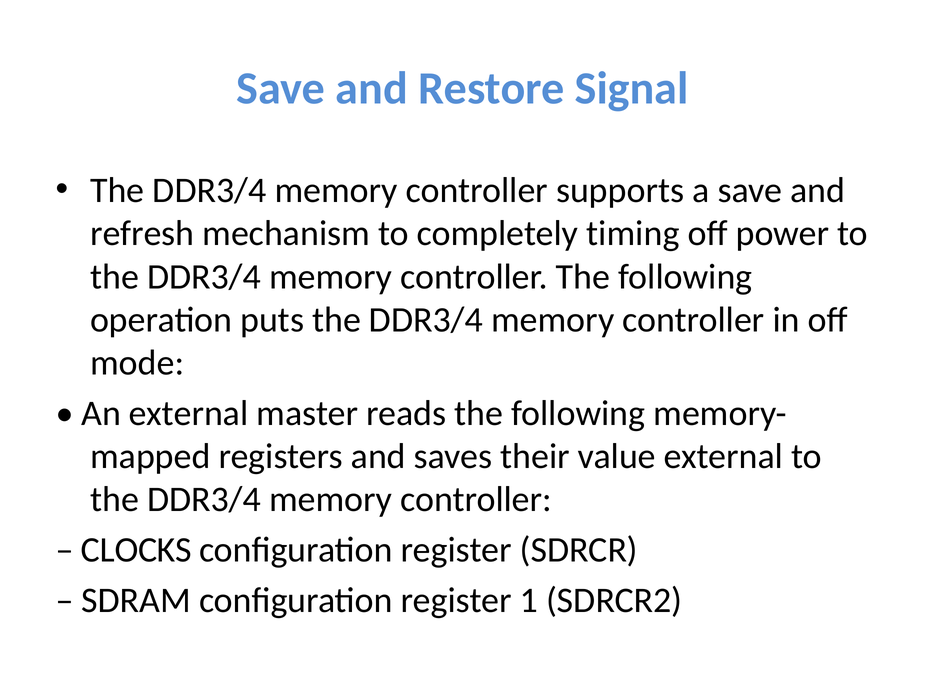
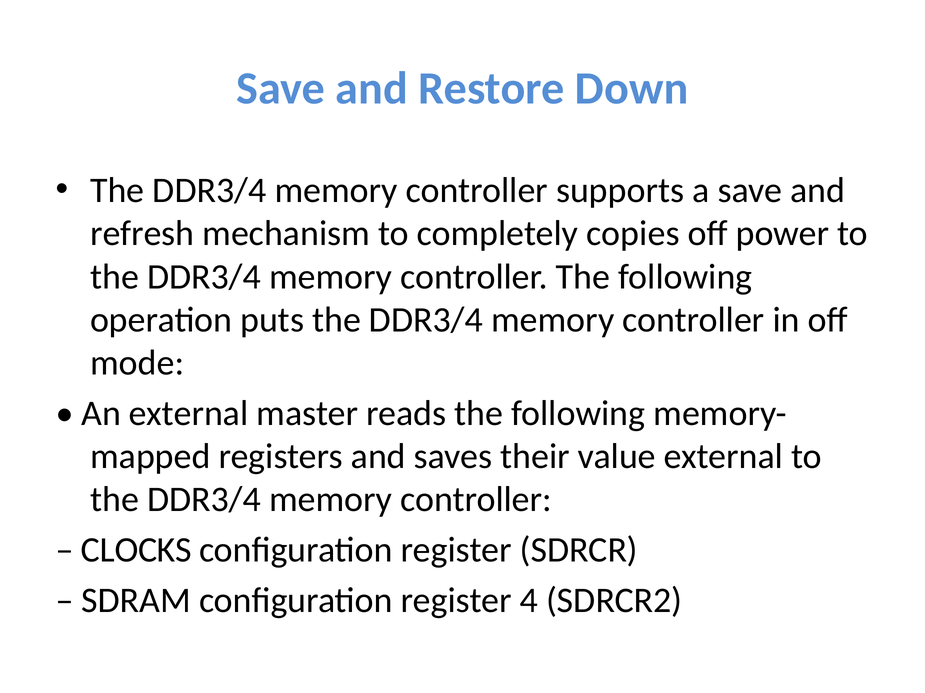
Signal: Signal -> Down (632, 89)
timing: timing -> copies (633, 234)
1: 1 -> 4 (529, 601)
